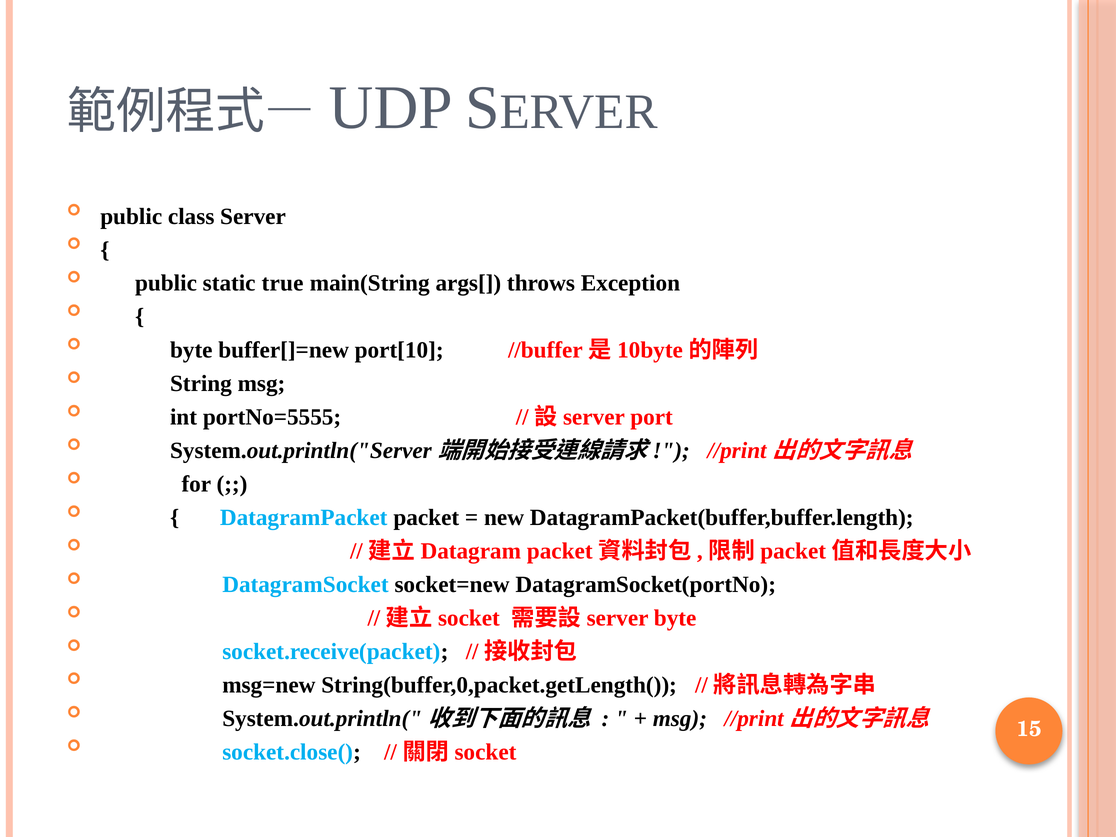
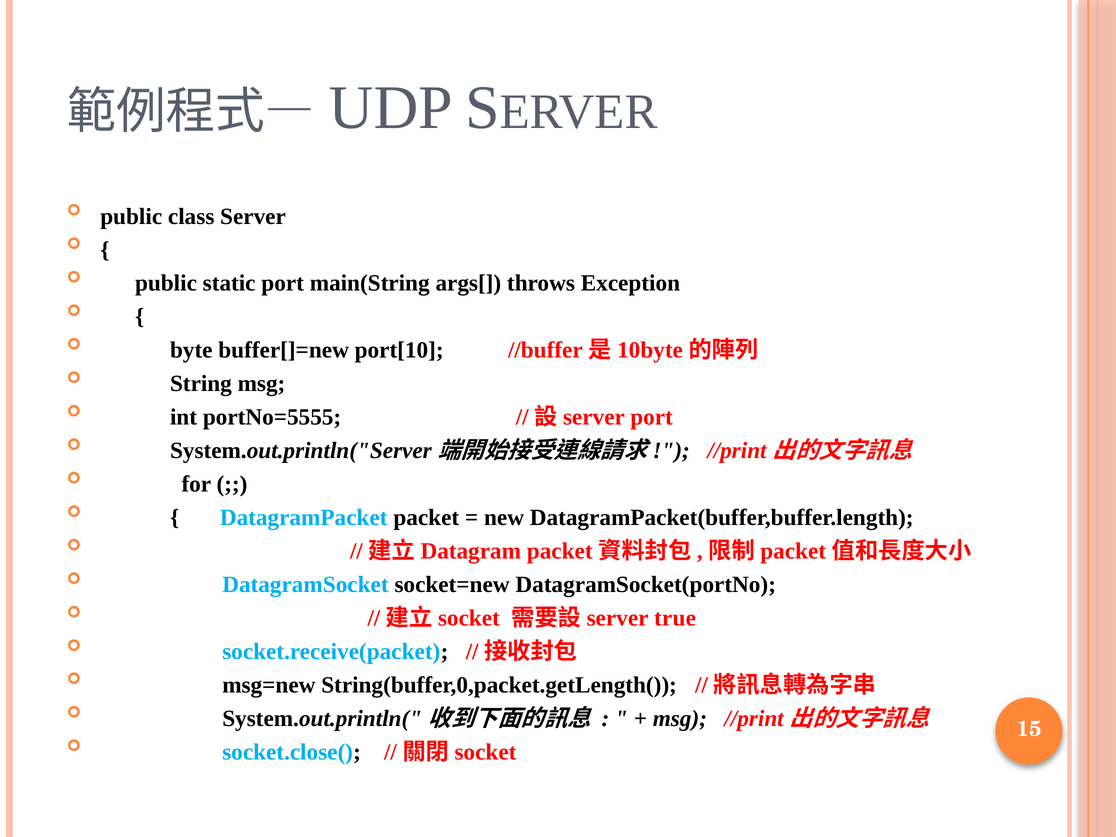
static true: true -> port (283, 283)
byte: byte -> true (675, 618)
